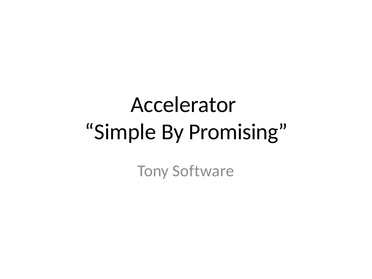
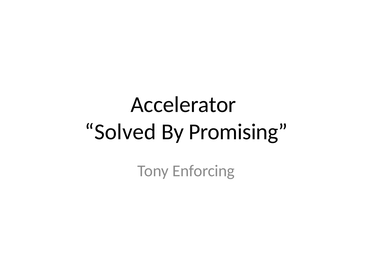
Simple: Simple -> Solved (120, 132)
Software: Software -> Enforcing (203, 171)
